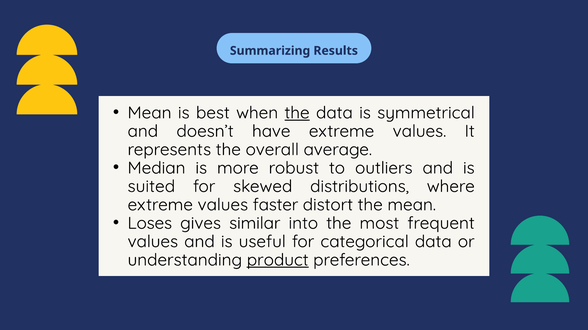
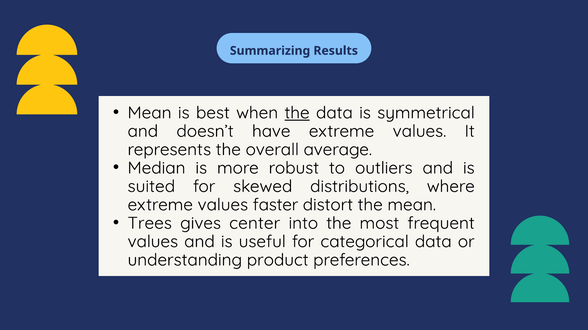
Loses: Loses -> Trees (150, 224)
similar: similar -> center (255, 224)
product underline: present -> none (278, 261)
